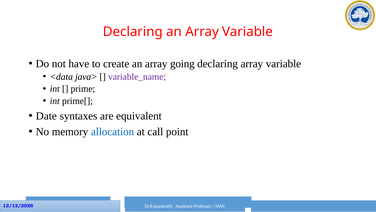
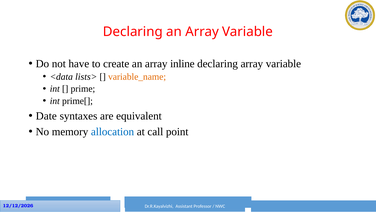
going: going -> inline (182, 64)
java>: java> -> lists> (86, 77)
variable_name colour: purple -> orange (137, 77)
